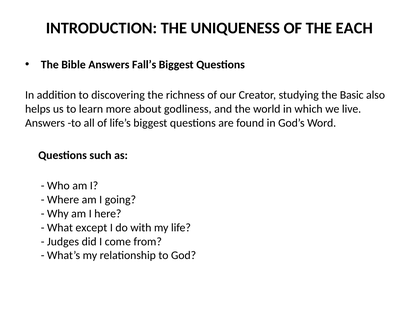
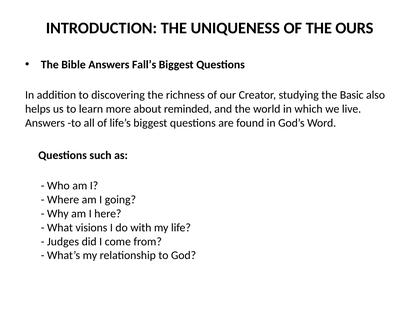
EACH: EACH -> OURS (354, 28)
godliness: godliness -> reminded (188, 109)
except: except -> visions (91, 228)
